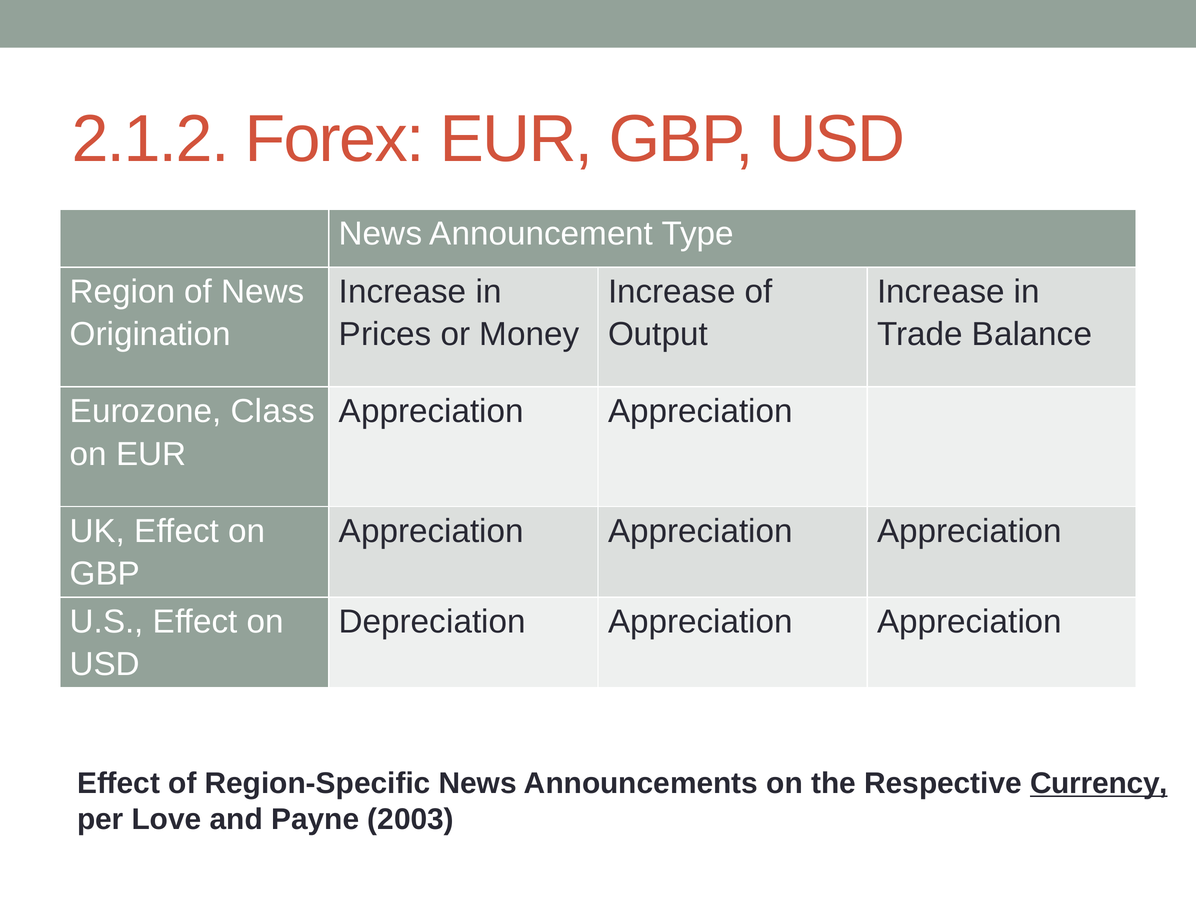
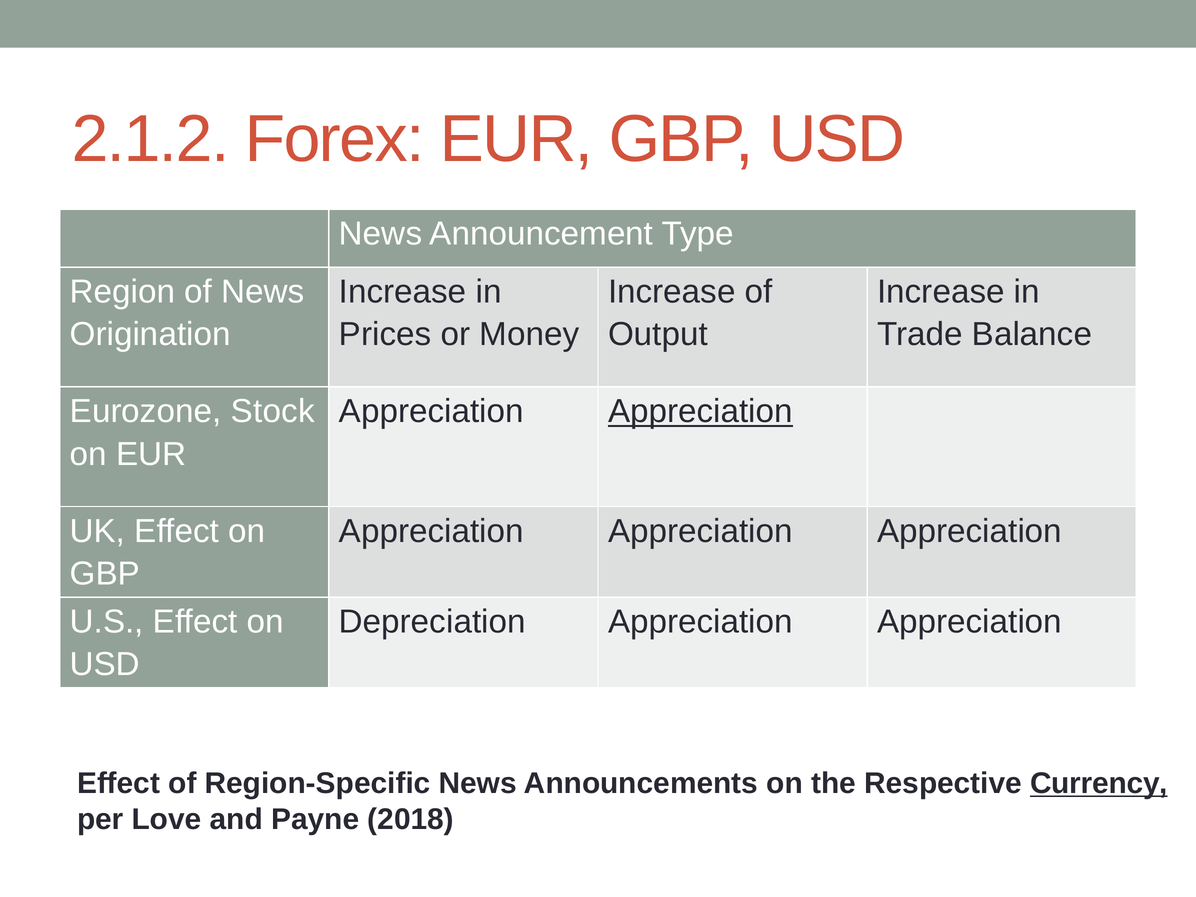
Class: Class -> Stock (273, 411)
Appreciation underline: none -> present (700, 411)
2003: 2003 -> 2018 (411, 819)
